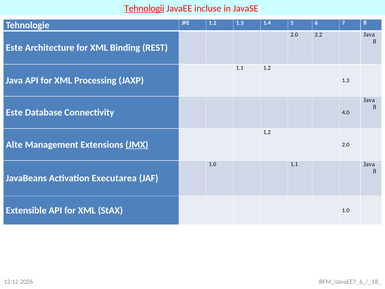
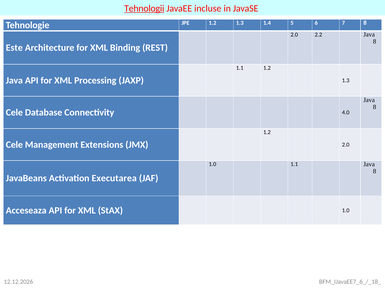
Este: Este -> Cele (14, 112)
Alte: Alte -> Cele (14, 144)
JMX underline: present -> none (137, 144)
Extensible: Extensible -> Acceseaza (26, 210)
